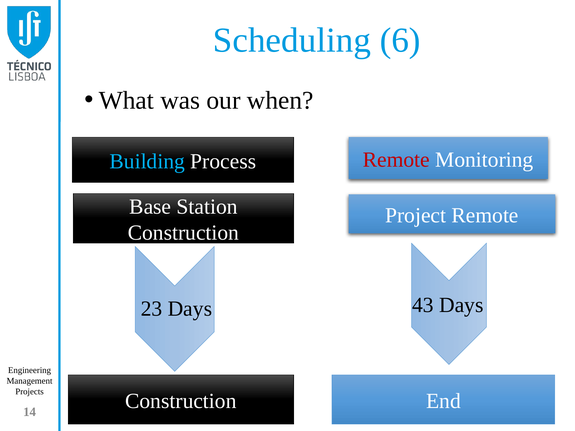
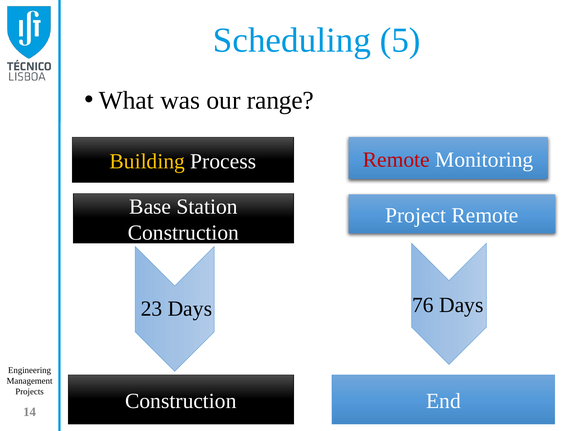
6: 6 -> 5 (400, 40)
when: when -> range (280, 100)
Building colour: light blue -> yellow (147, 161)
43: 43 -> 76 (423, 305)
